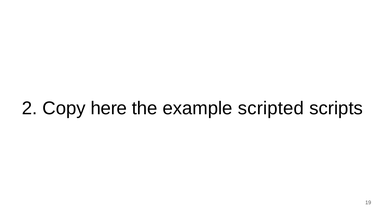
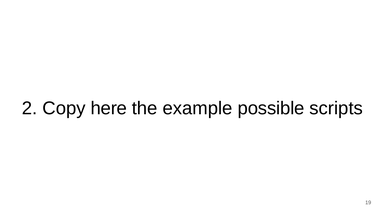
scripted: scripted -> possible (271, 108)
